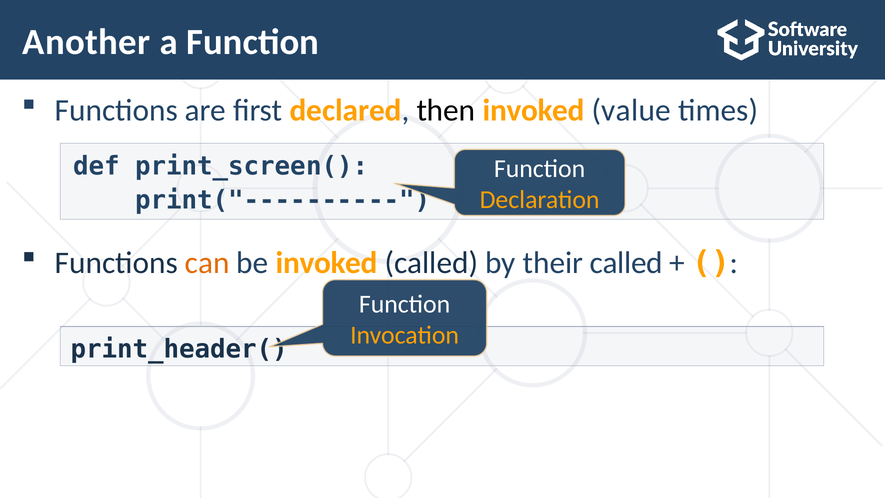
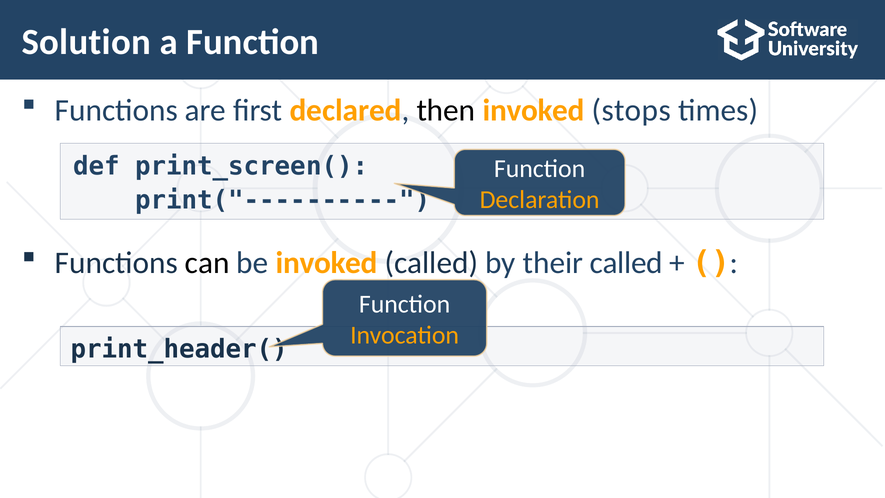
Another: Another -> Solution (86, 42)
value: value -> stops (631, 110)
can colour: orange -> black (207, 263)
